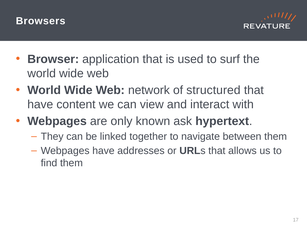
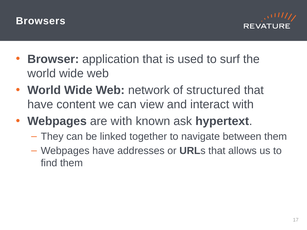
are only: only -> with (121, 121)
